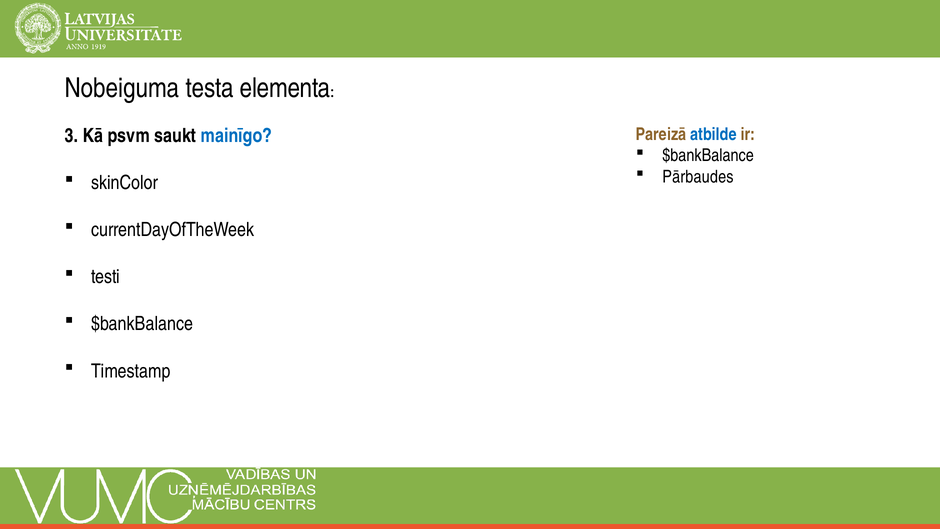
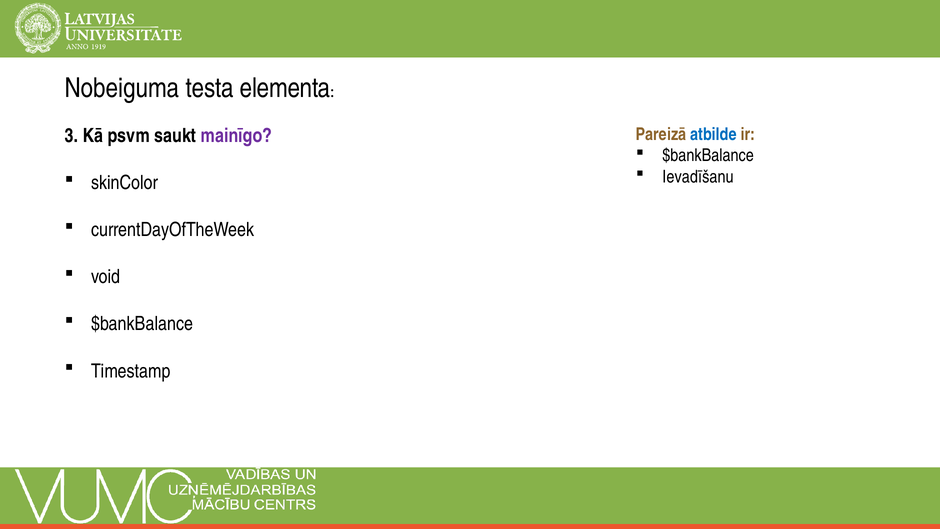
mainīgo colour: blue -> purple (237, 136)
Pārbaudes: Pārbaudes -> Ievadīšanu (698, 177)
testi: testi -> void (105, 277)
